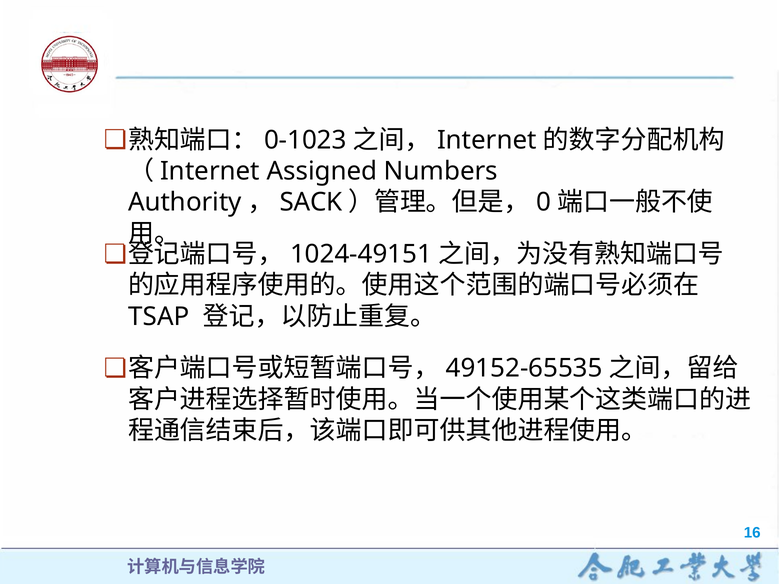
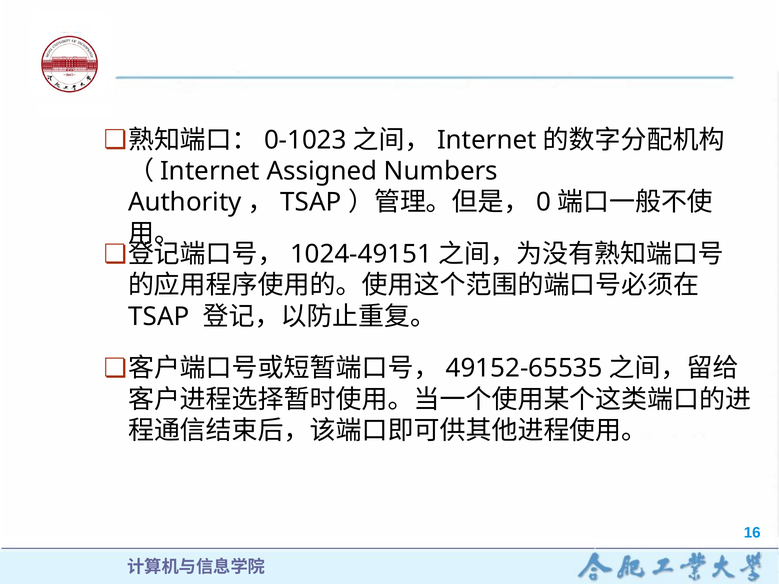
SACK: SACK -> TSAP (311, 202)
